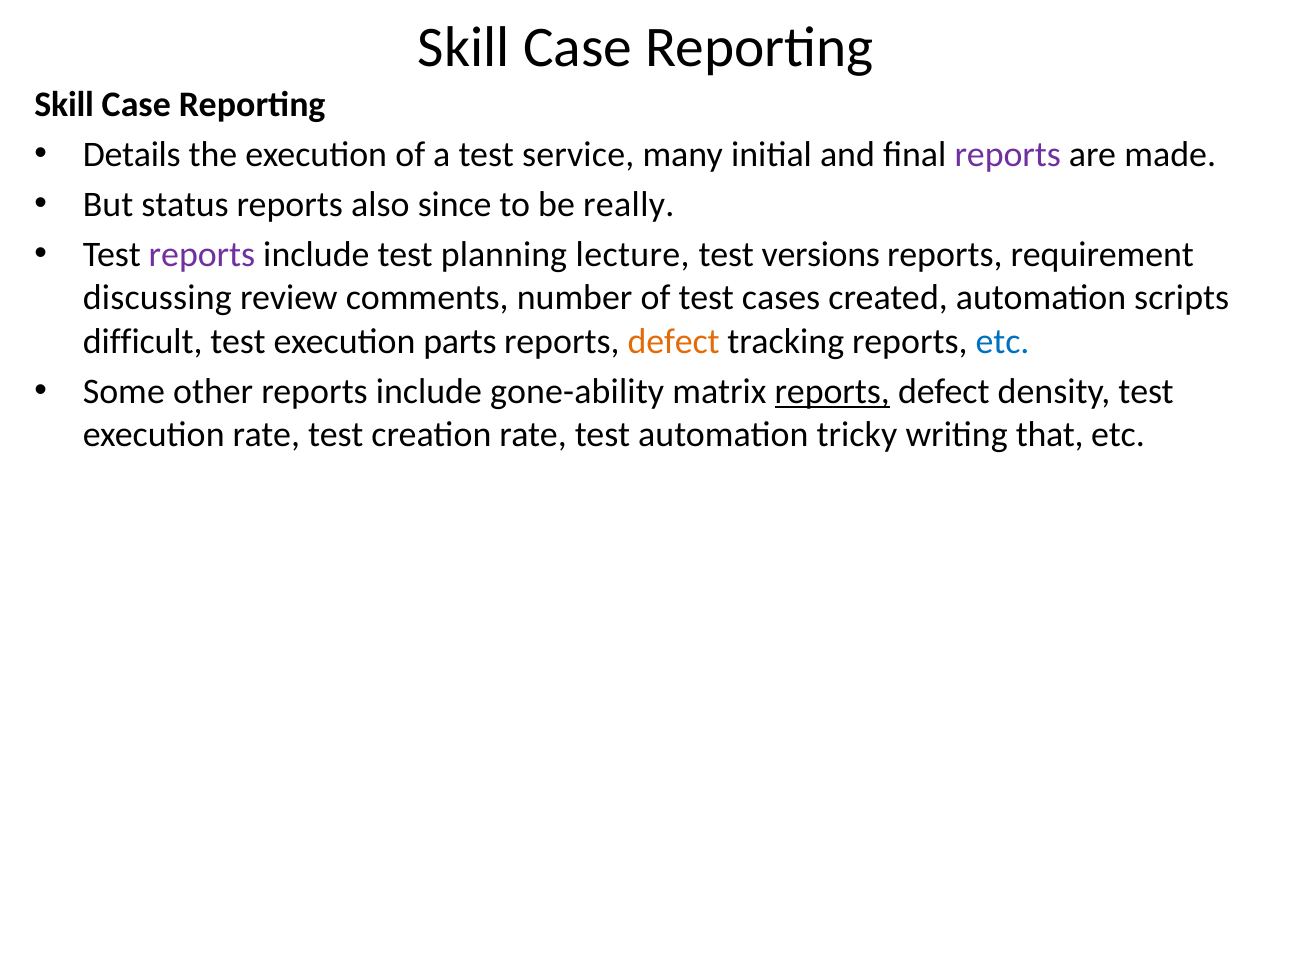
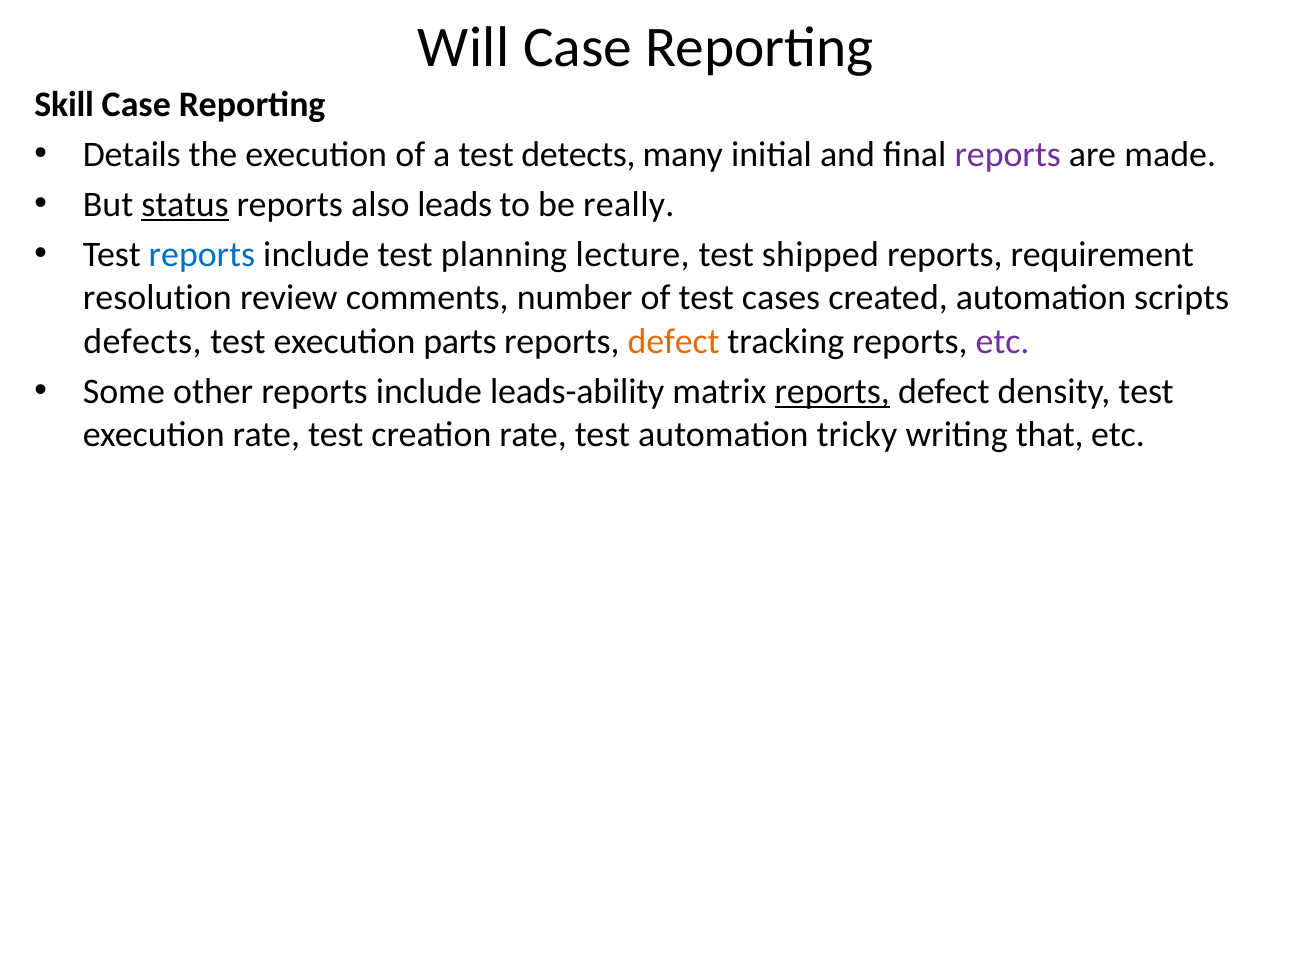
Skill: Skill -> Will (464, 47)
service: service -> detects (578, 155)
status underline: none -> present (185, 205)
since: since -> leads (455, 205)
reports colour: purple -> blue (202, 255)
versions: versions -> shipped (820, 255)
discussing: discussing -> resolution (157, 298)
difficult: difficult -> defects (142, 341)
etc colour: blue -> purple (1003, 341)
gone-ability: gone-ability -> leads-ability (577, 391)
